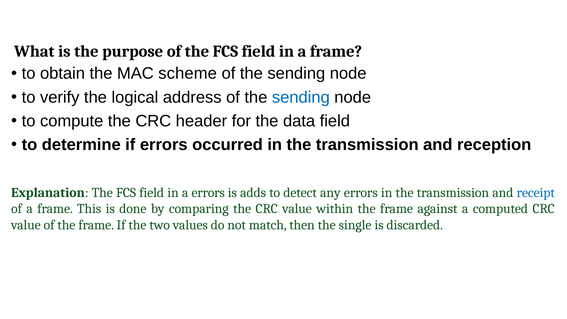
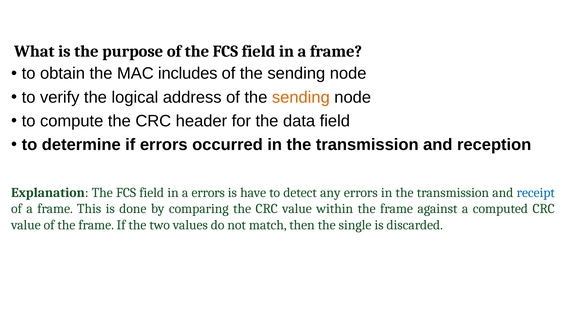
scheme: scheme -> includes (188, 73)
sending colour: blue -> orange (301, 97)
adds: adds -> have (253, 193)
